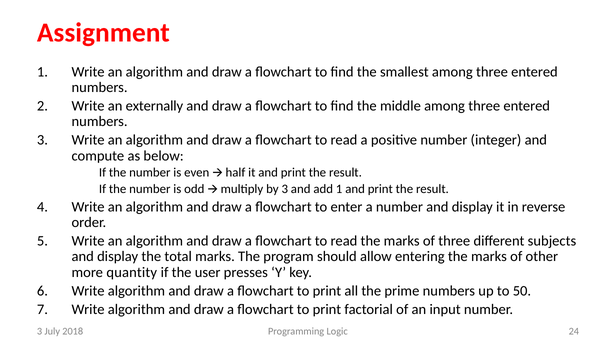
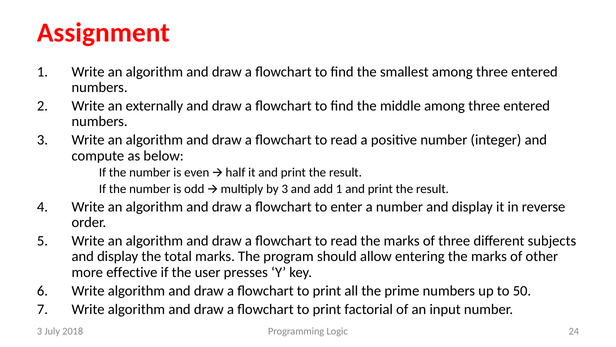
quantity: quantity -> effective (132, 272)
